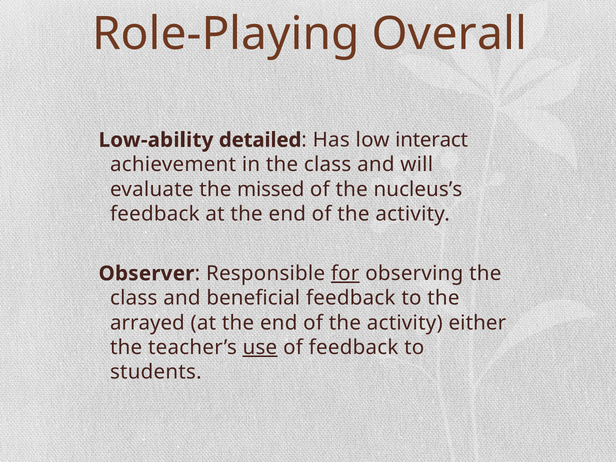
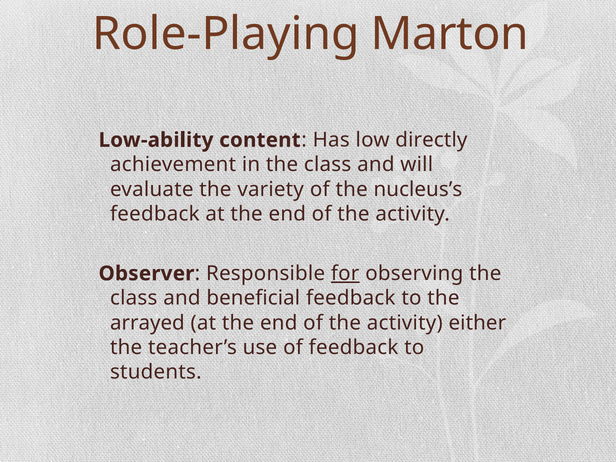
Overall: Overall -> Marton (450, 34)
detailed: detailed -> content (260, 140)
interact: interact -> directly (431, 140)
missed: missed -> variety (271, 189)
use underline: present -> none (260, 347)
